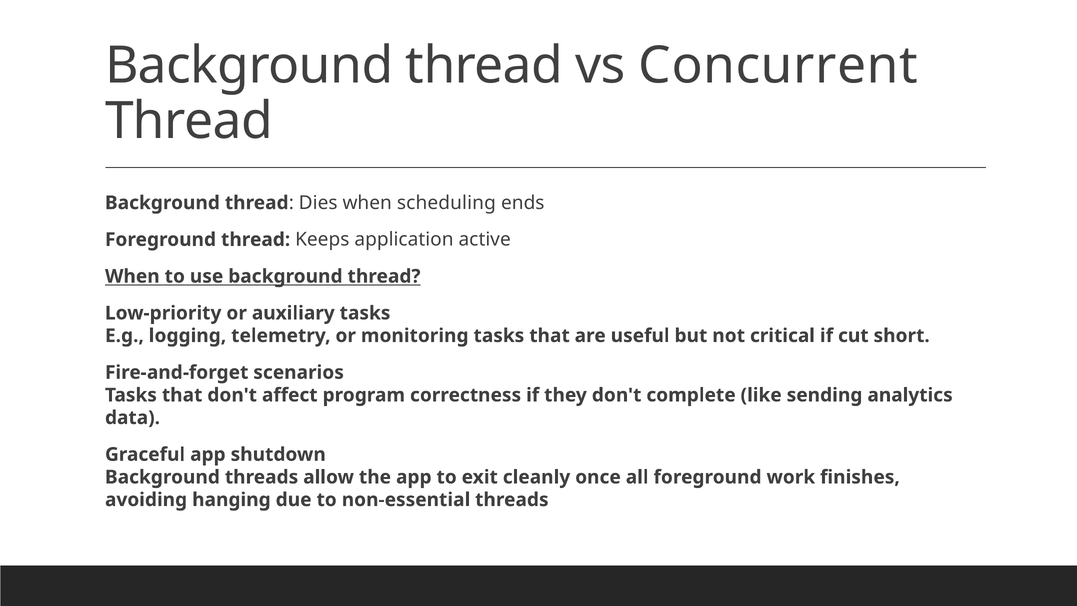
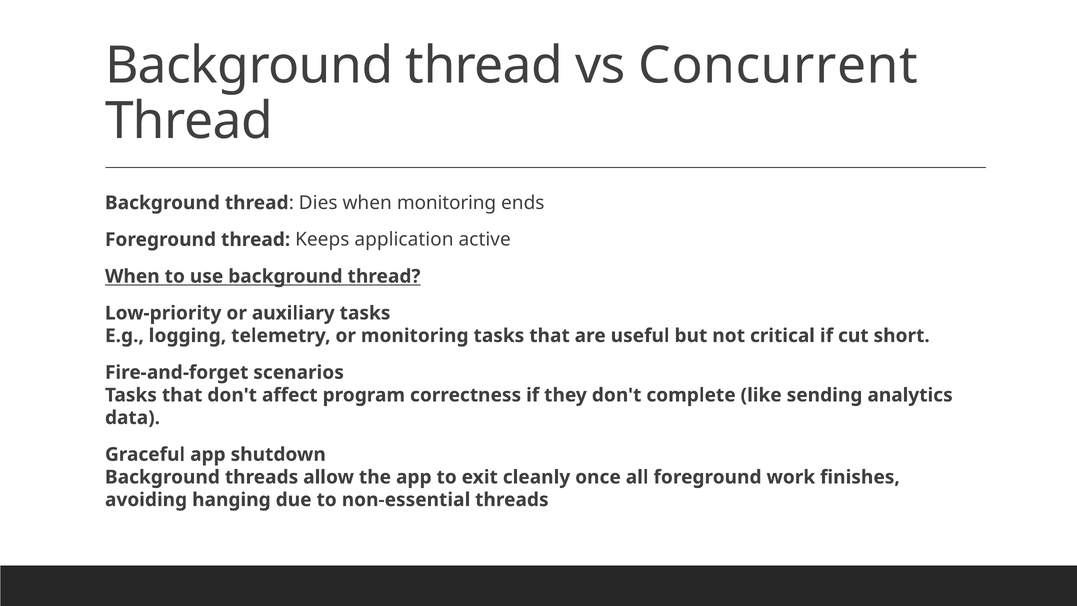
when scheduling: scheduling -> monitoring (447, 203)
